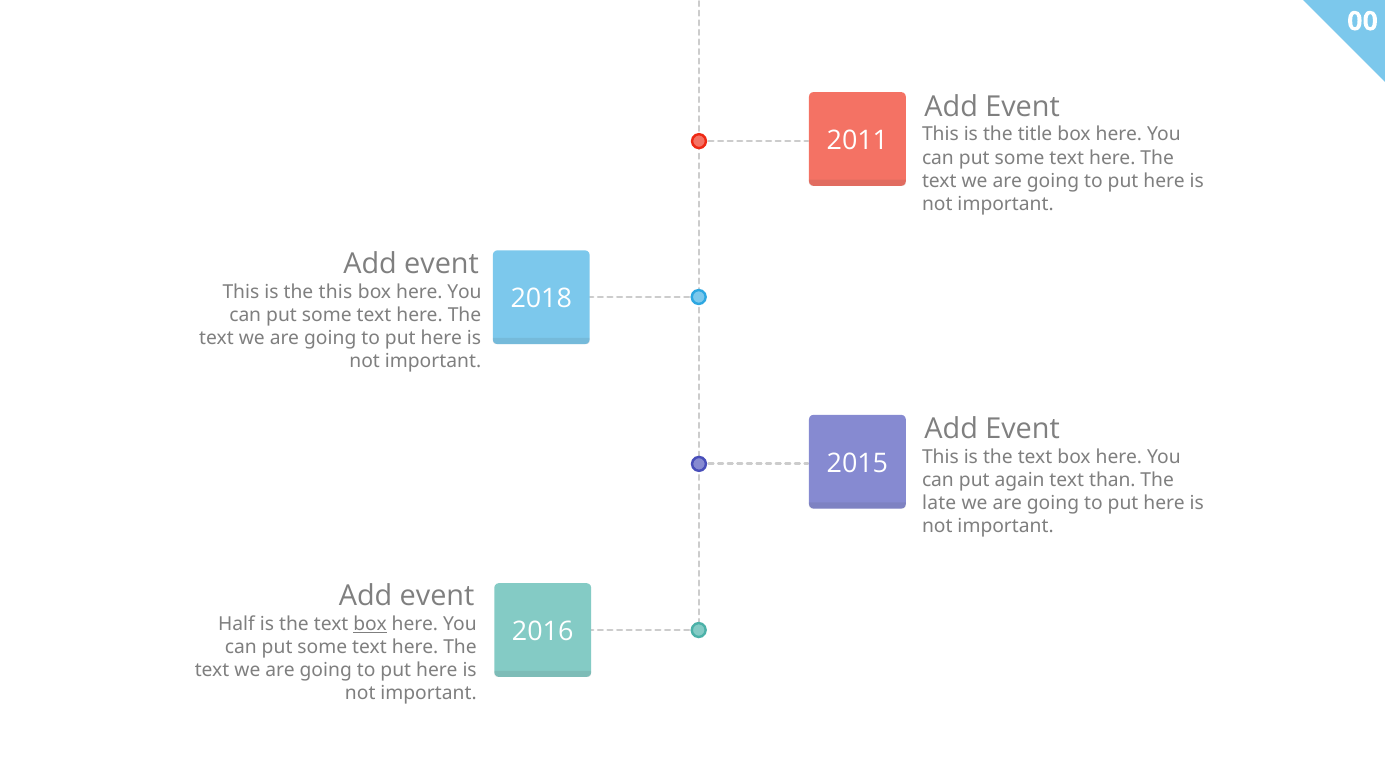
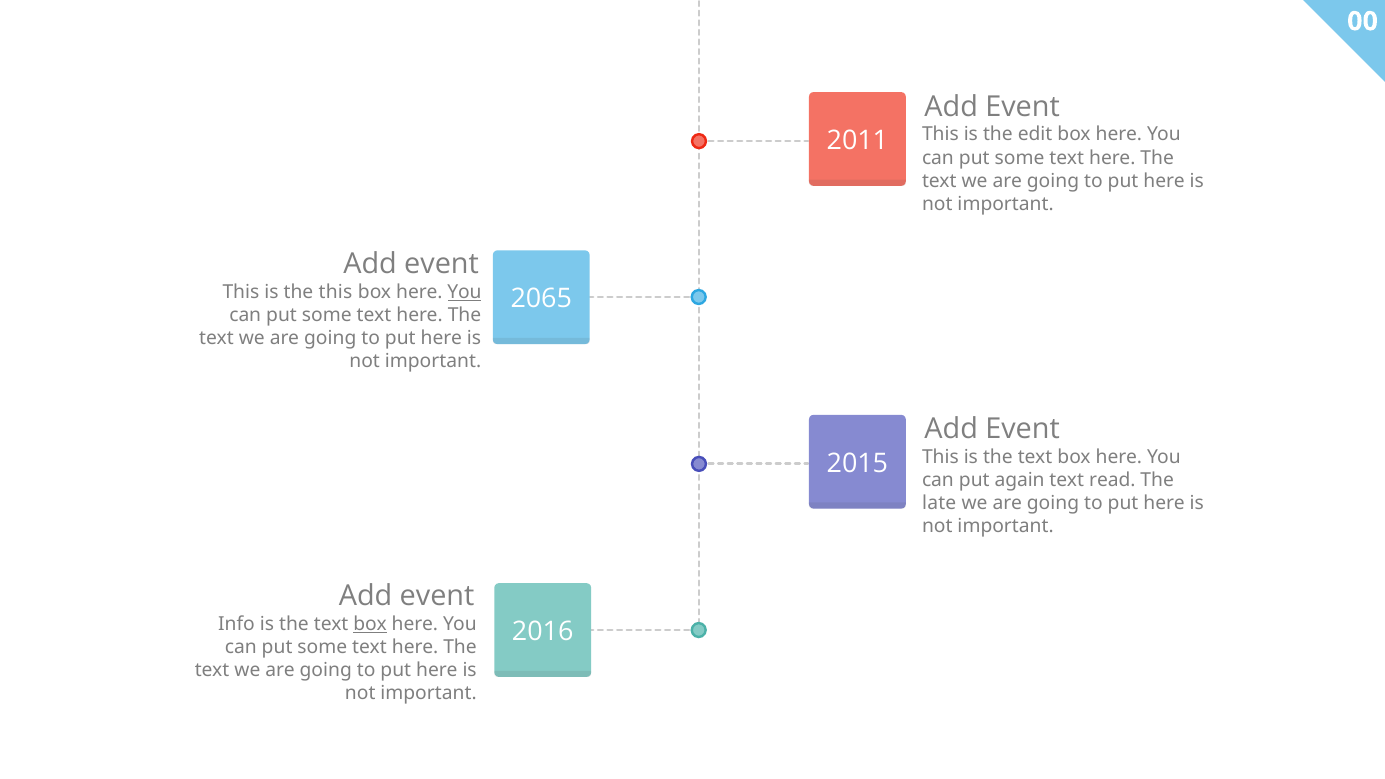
title: title -> edit (1035, 135)
You underline: none -> present (465, 292)
2018: 2018 -> 2065 (541, 299)
than: than -> read (1112, 480)
Half: Half -> Info (236, 624)
